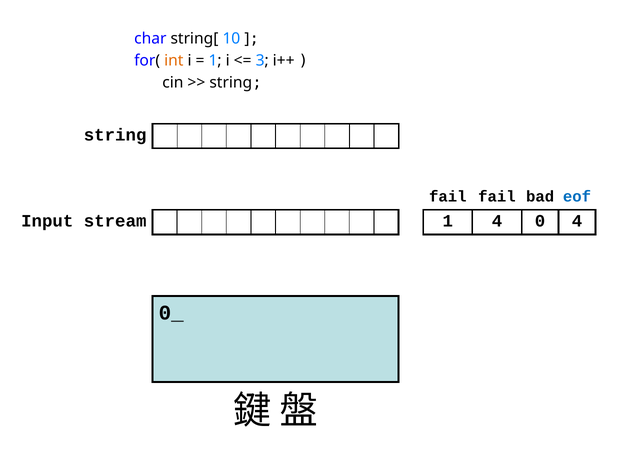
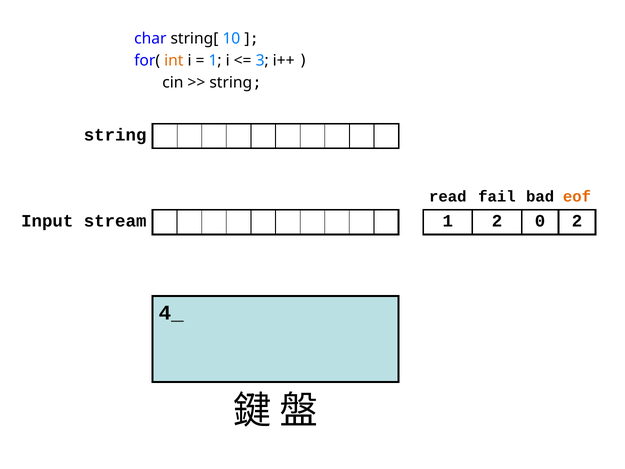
fail: fail -> read (448, 196)
eof colour: blue -> orange (577, 196)
1 4: 4 -> 2 (497, 221)
0 4: 4 -> 2 (577, 221)
0_: 0_ -> 4_ (171, 313)
